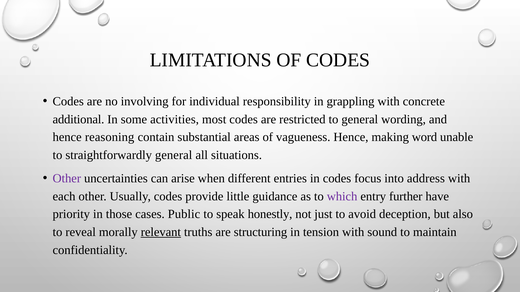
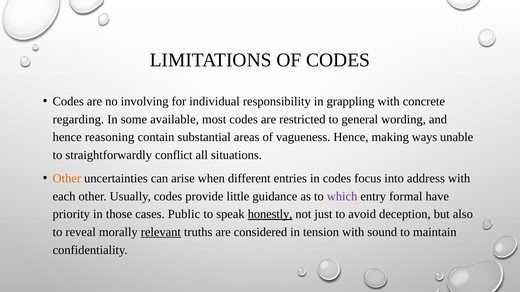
additional: additional -> regarding (78, 120)
activities: activities -> available (175, 120)
word: word -> ways (425, 137)
straightforwardly general: general -> conflict (174, 155)
Other colour: purple -> orange (67, 179)
further: further -> formal (406, 197)
honestly underline: none -> present (270, 215)
structuring: structuring -> considered (261, 232)
